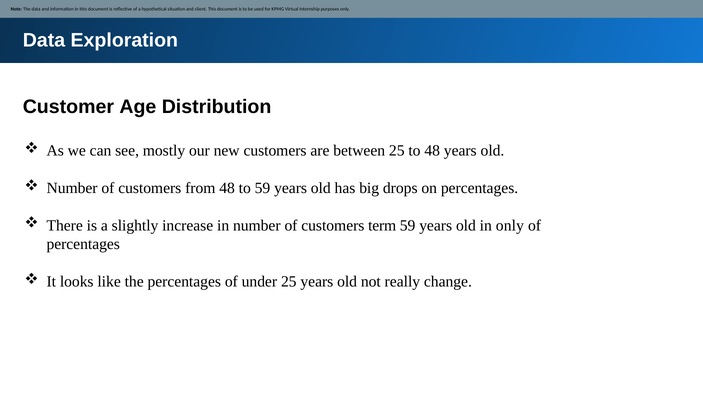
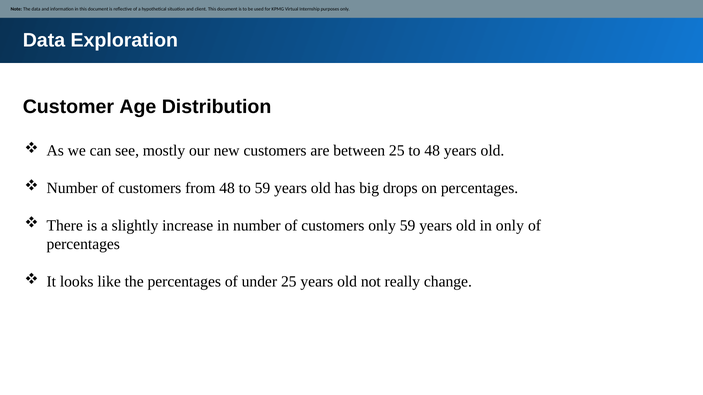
customers term: term -> only (382, 226)
